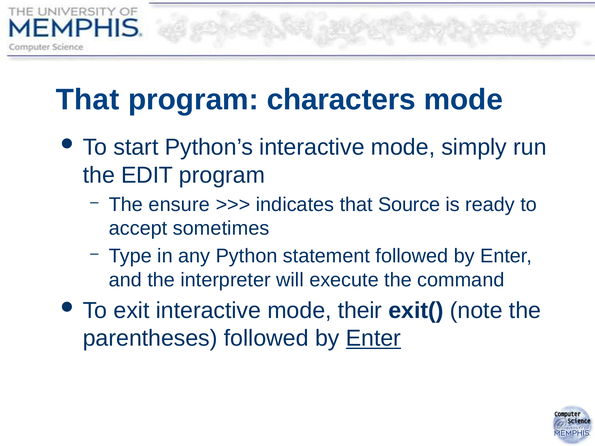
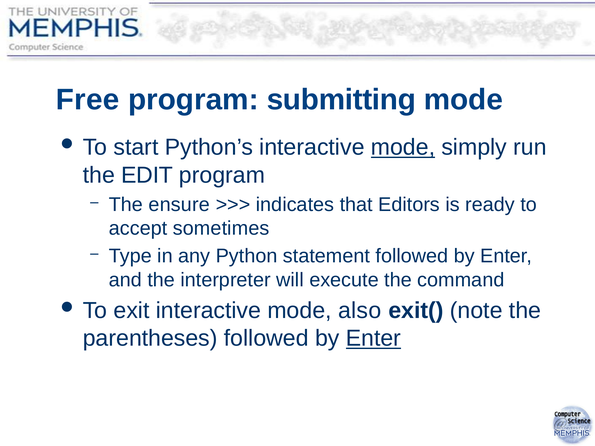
That: That -> Free (88, 100)
characters: characters -> submitting (341, 100)
mode underline: none -> present (403, 147)
Source: Source -> Editors (409, 205)
their: their -> also (360, 311)
